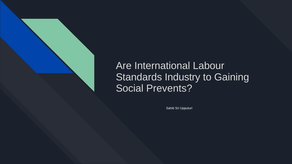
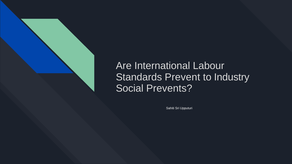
Industry: Industry -> Prevent (182, 77)
Gaining: Gaining -> Industry (232, 77)
